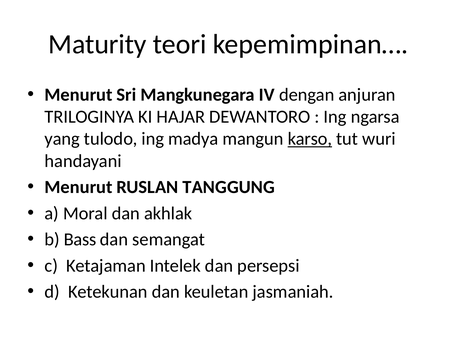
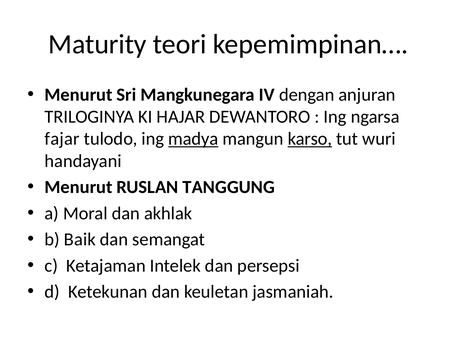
yang: yang -> fajar (62, 139)
madya underline: none -> present (193, 139)
Bass: Bass -> Baik (80, 239)
